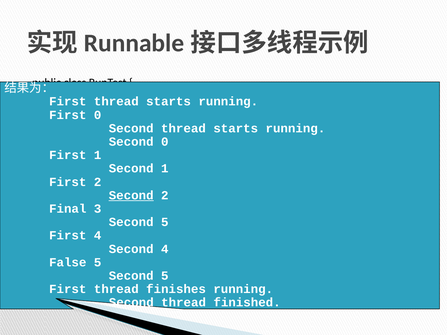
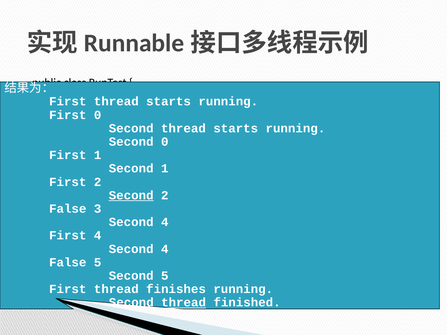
Final: Final -> False (68, 209)
5: 5 -> 4 (165, 222)
thread underline: none -> present (184, 303)
